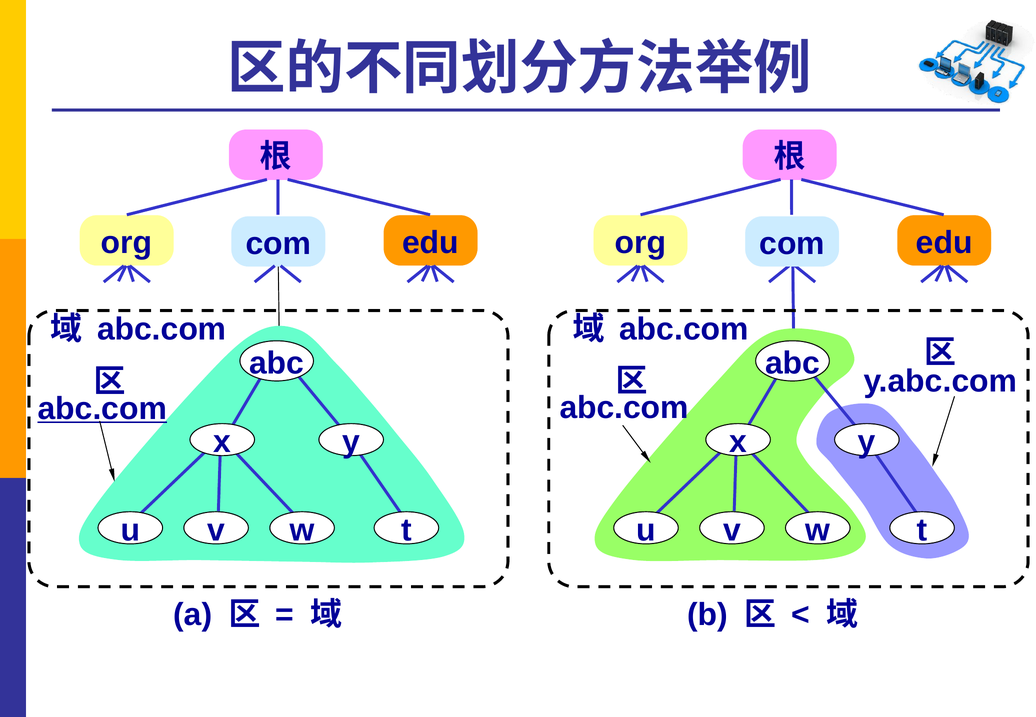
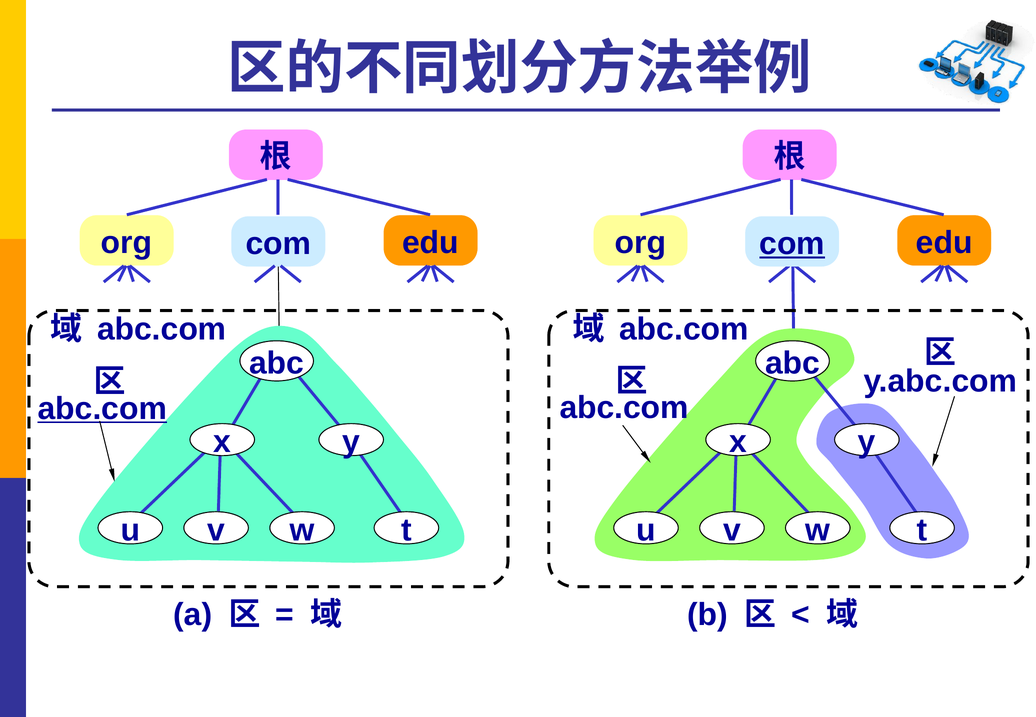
com underline: none -> present (792, 244)
